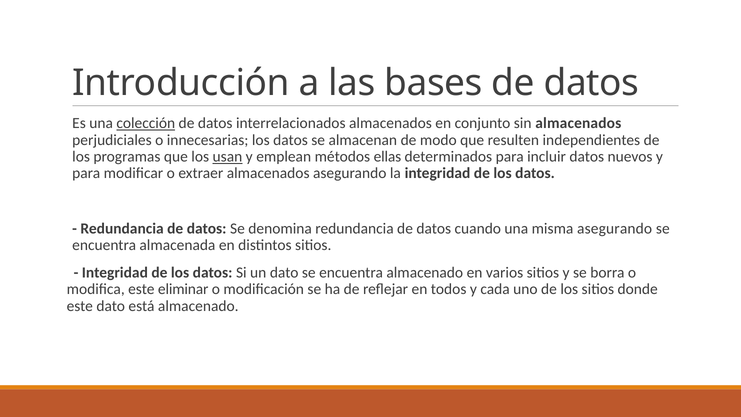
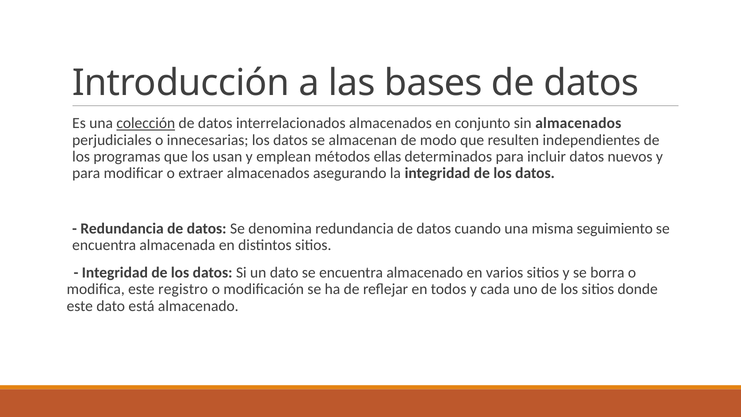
usan underline: present -> none (227, 157)
misma asegurando: asegurando -> seguimiento (615, 228)
eliminar: eliminar -> registro (183, 289)
